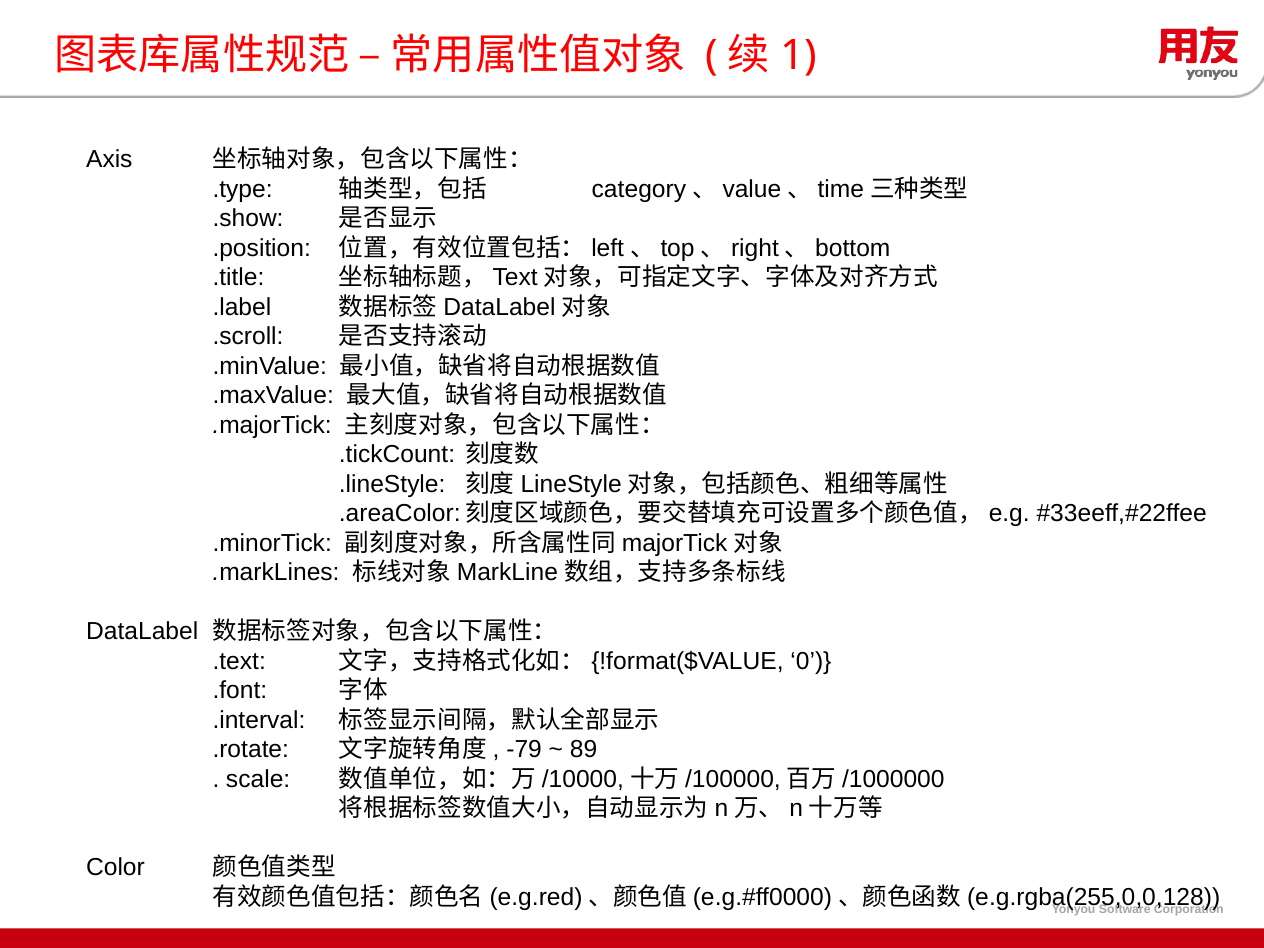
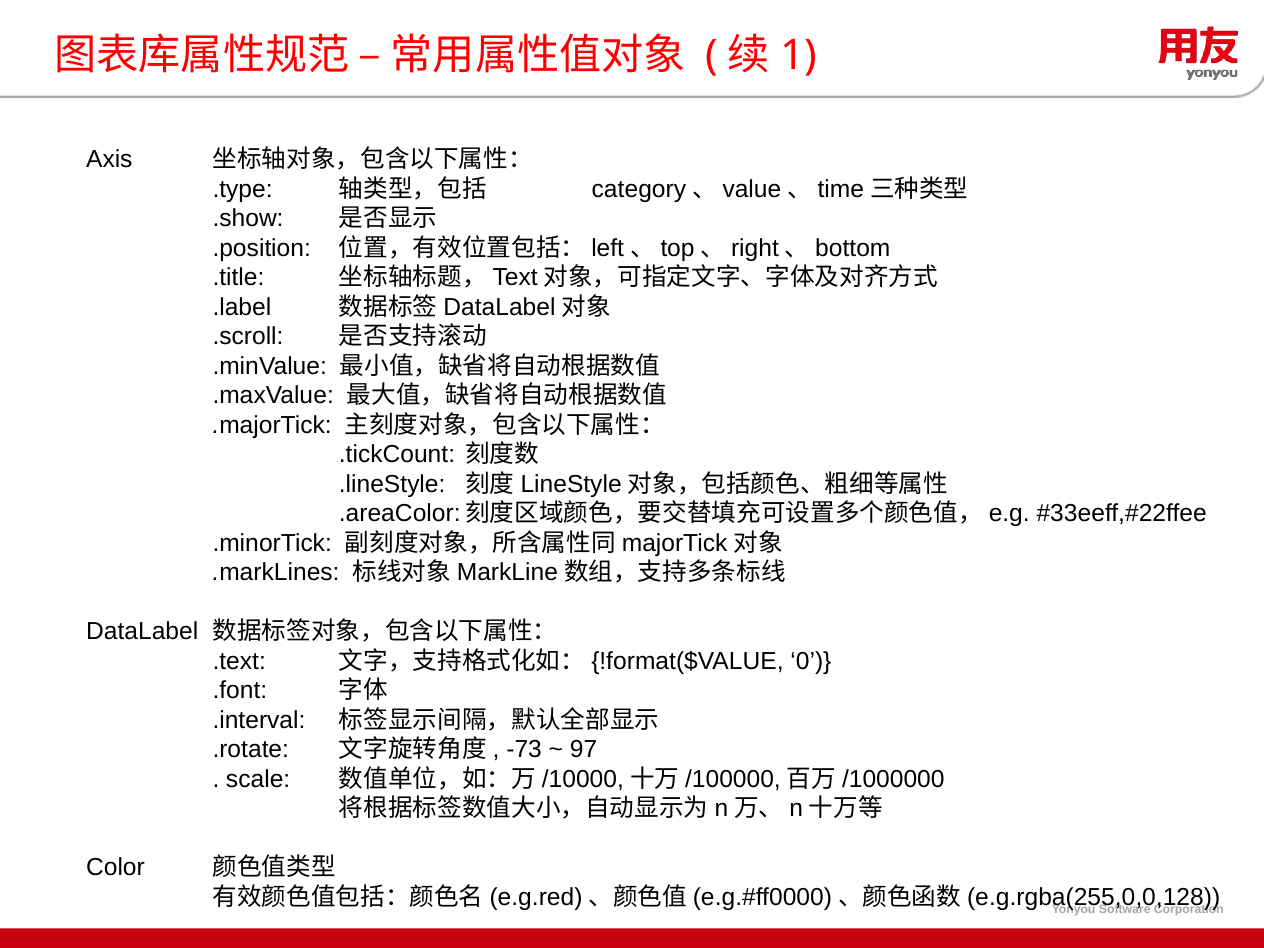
-79: -79 -> -73 (524, 750)
89: 89 -> 97 (584, 750)
